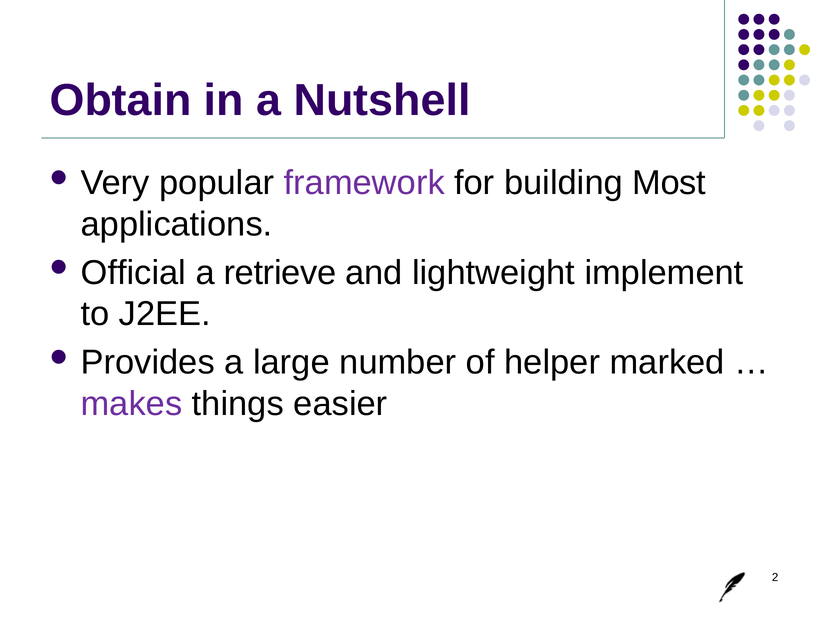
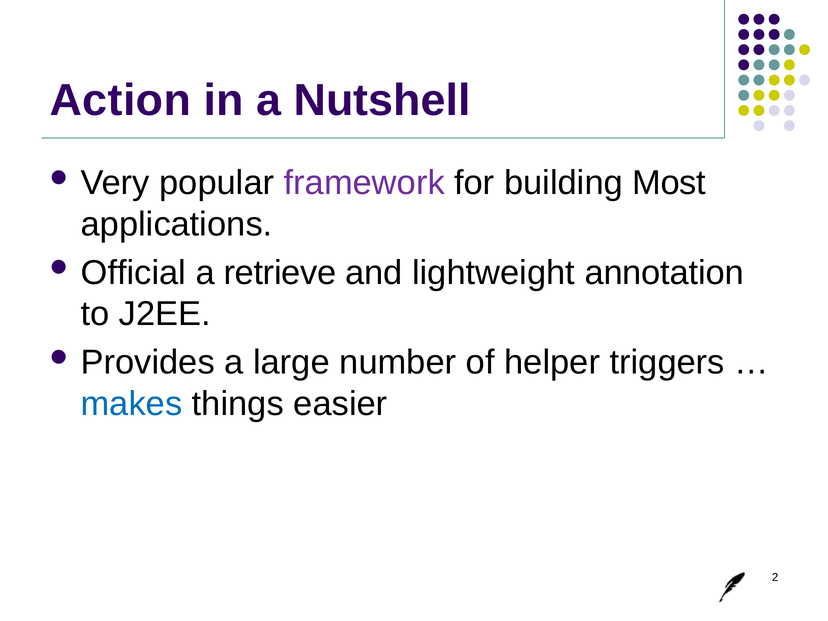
Obtain: Obtain -> Action (120, 100)
implement: implement -> annotation (664, 273)
marked: marked -> triggers (667, 362)
makes colour: purple -> blue (132, 404)
